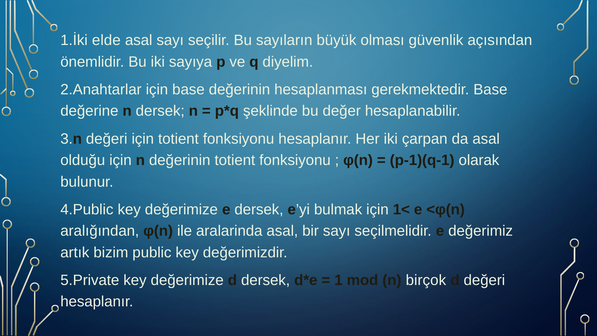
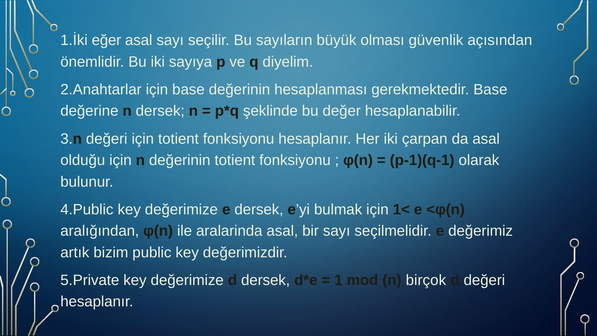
elde: elde -> eğer (106, 40)
